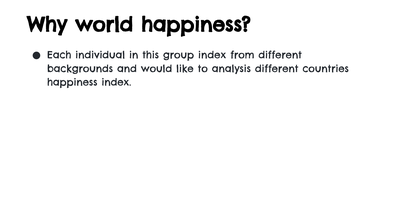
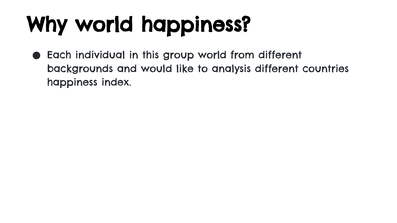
group index: index -> world (212, 55)
